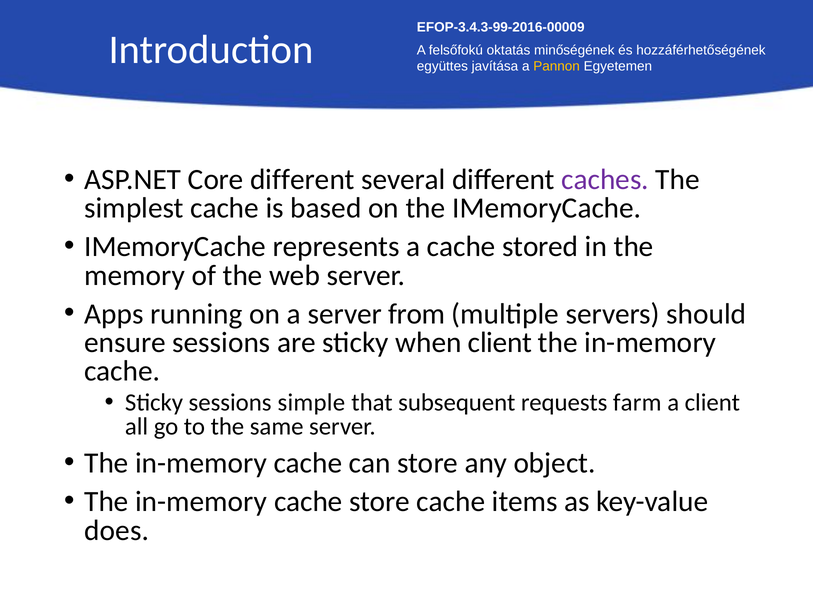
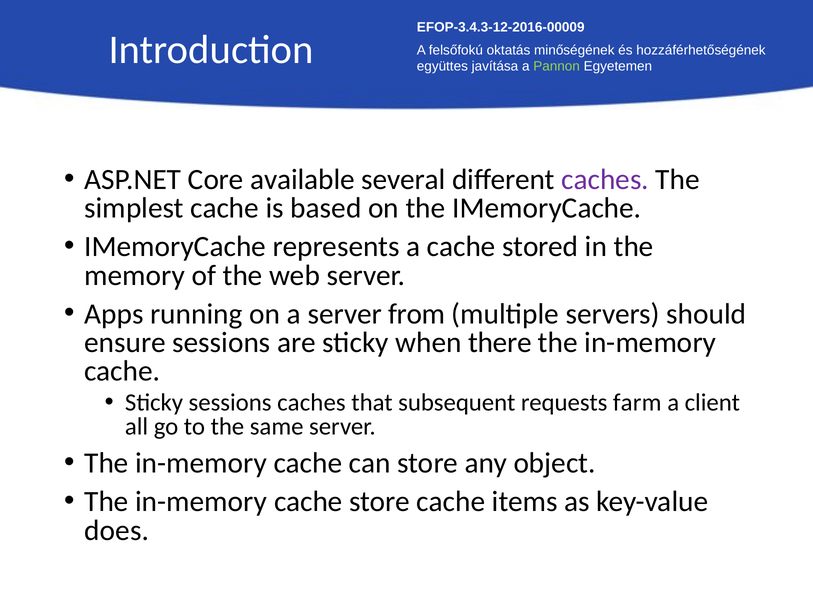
EFOP-3.4.3-99-2016-00009: EFOP-3.4.3-99-2016-00009 -> EFOP-3.4.3-12-2016-00009 (501, 27)
Pannon colour: yellow -> light green (557, 66)
Core different: different -> available (302, 180)
when client: client -> there (500, 342)
sessions simple: simple -> caches (311, 402)
